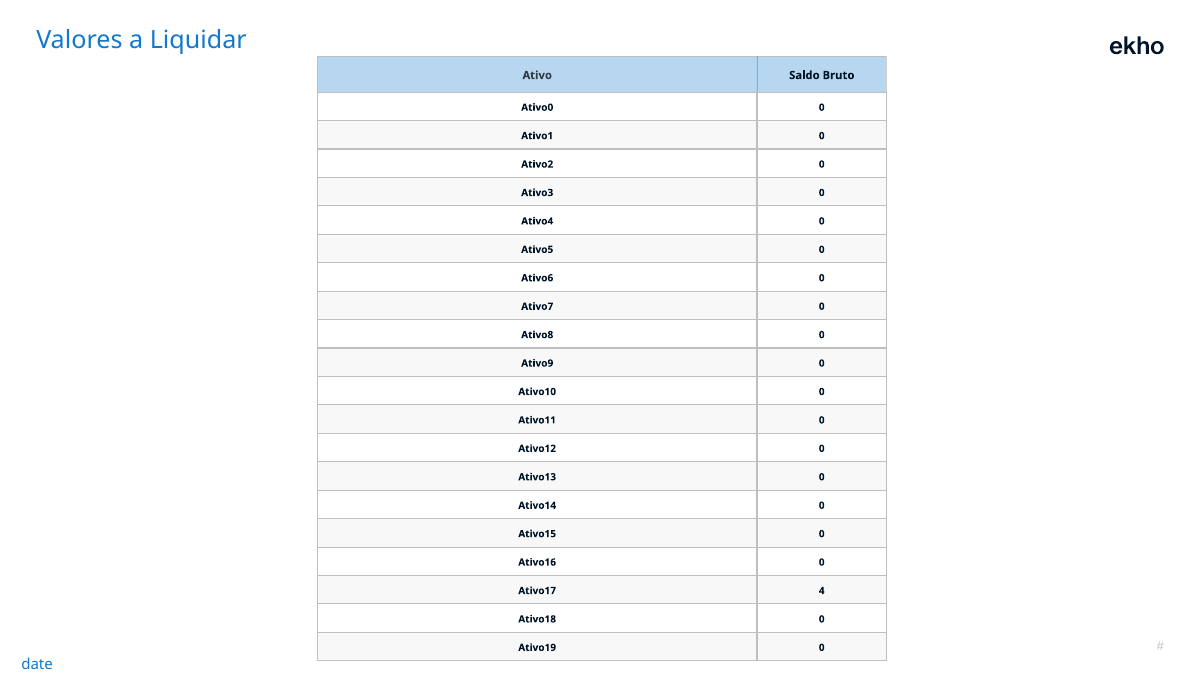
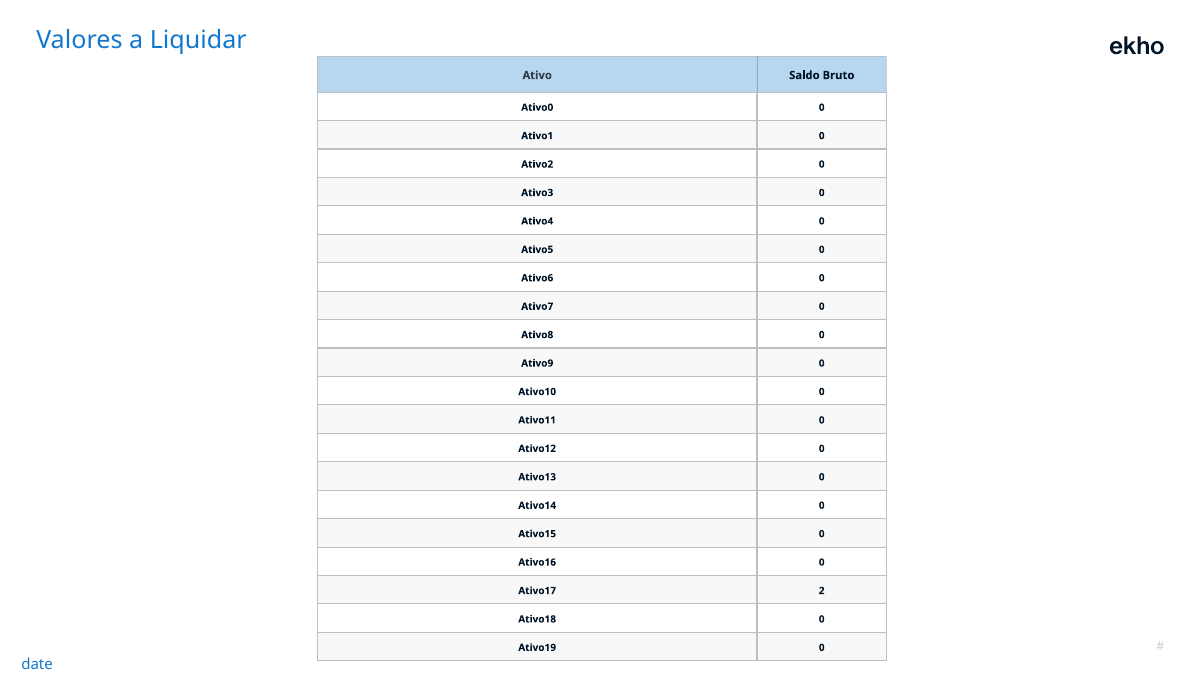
4: 4 -> 2 (822, 591)
